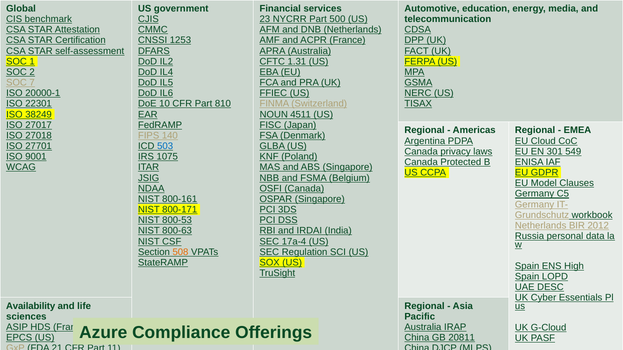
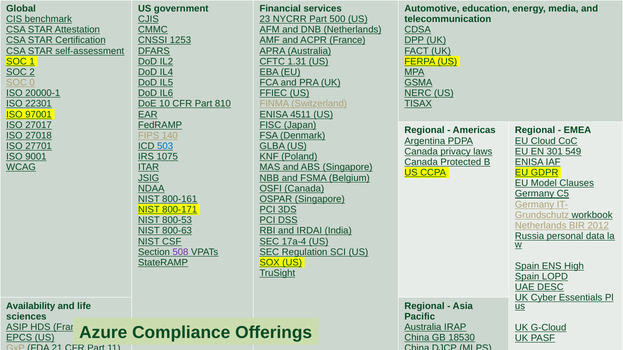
7: 7 -> 0 (32, 83)
38249: 38249 -> 97001 (39, 115)
NOUN: NOUN -> ENISA (274, 115)
508 colour: orange -> purple (180, 252)
20811: 20811 -> 18530 (462, 338)
